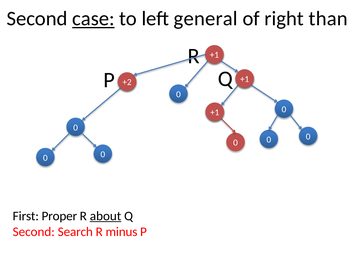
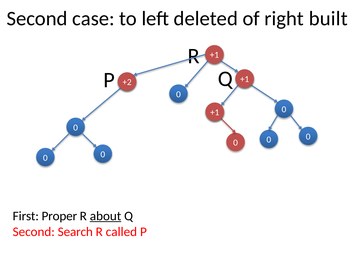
case underline: present -> none (93, 19)
general: general -> deleted (206, 19)
than: than -> built (328, 19)
minus: minus -> called (121, 232)
